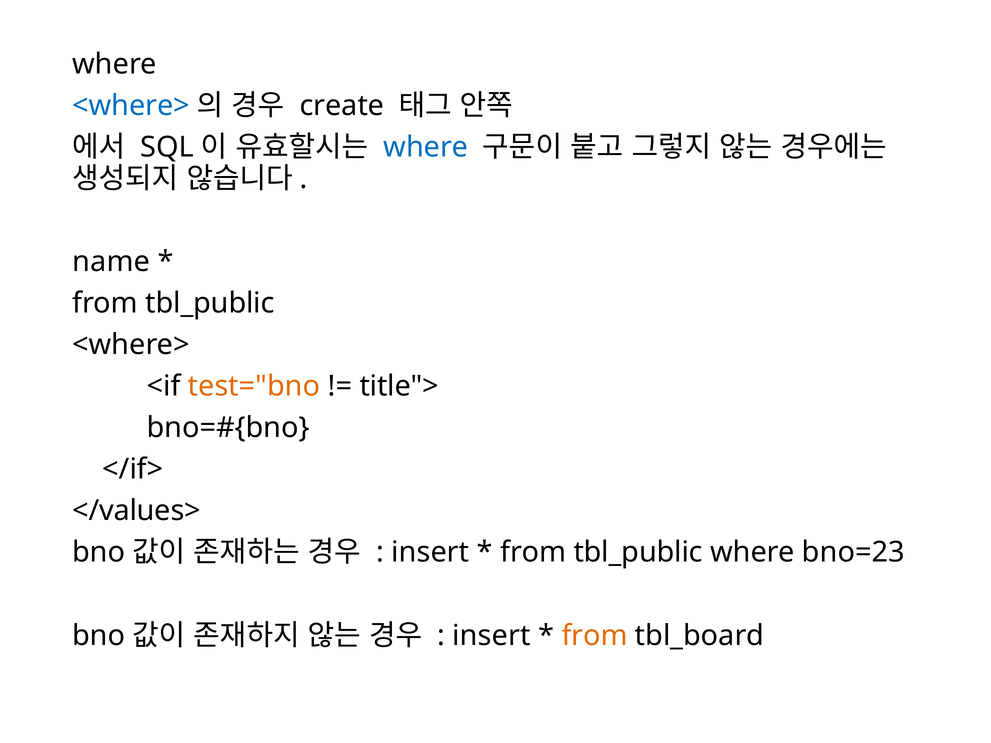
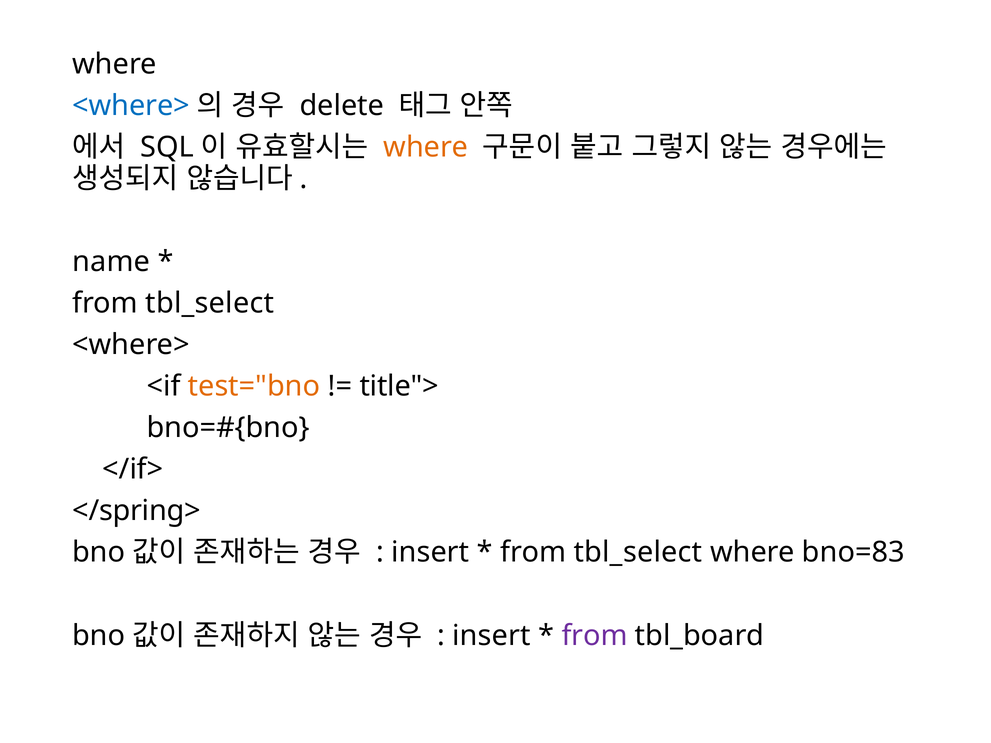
create: create -> delete (342, 106)
where colour: blue -> orange (426, 147)
tbl_public: tbl_public -> tbl_select (210, 303)
</values>: </values> -> </spring> (137, 511)
tbl_public: tbl_public -> tbl_select (638, 553)
bno=23: bno=23 -> bno=83 (853, 553)
from colour: orange -> purple (595, 636)
